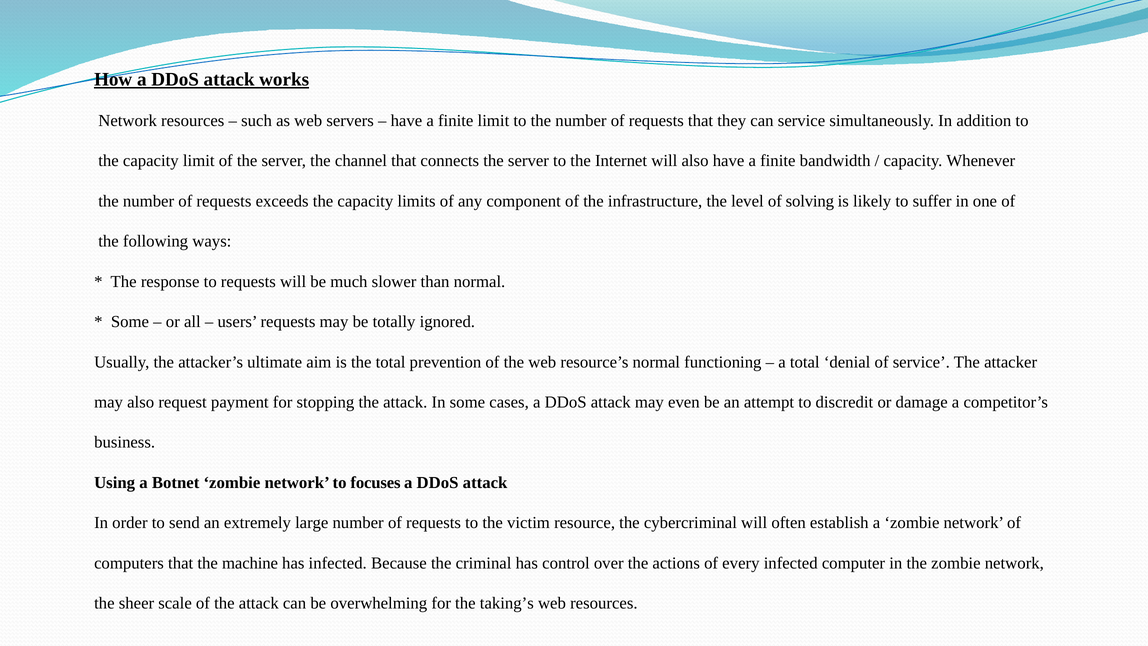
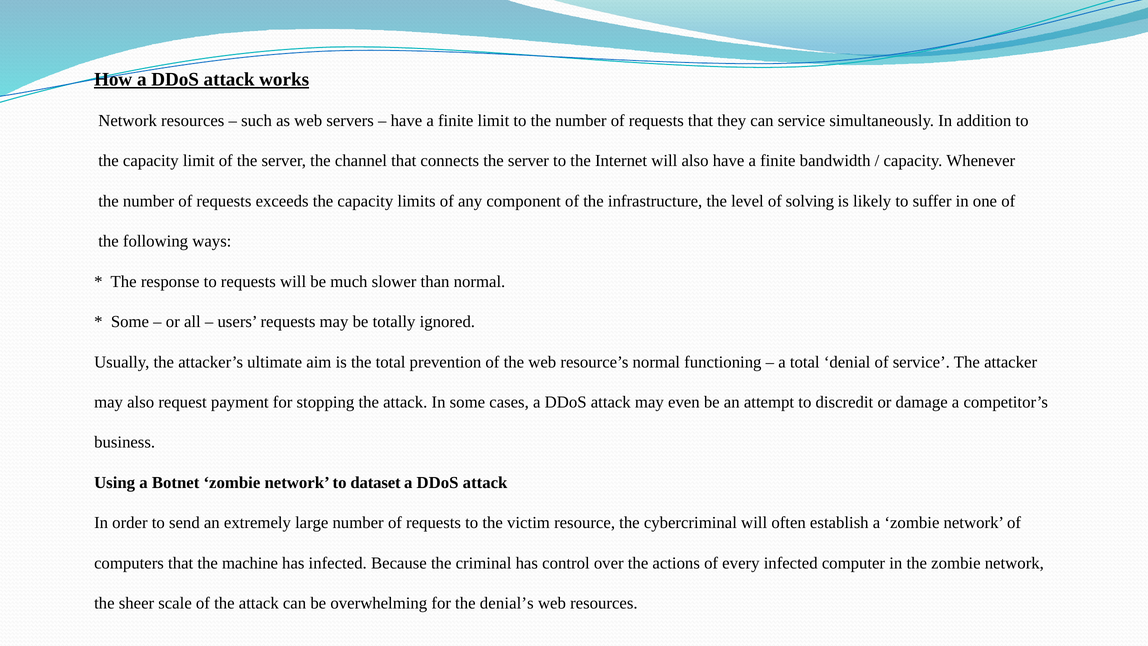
focuses: focuses -> dataset (376, 482)
taking’s: taking’s -> denial’s (507, 603)
